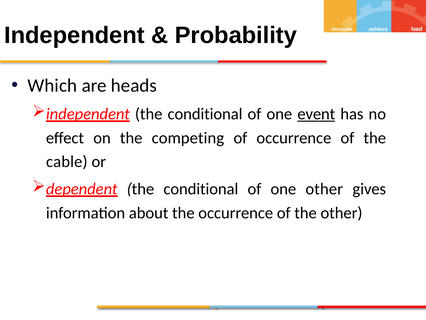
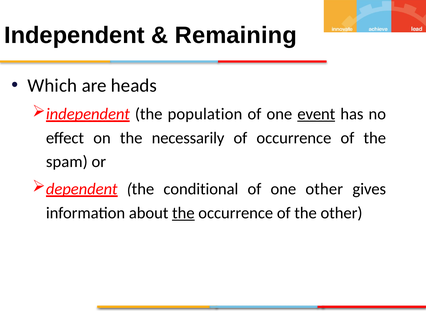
Probability: Probability -> Remaining (236, 35)
independent the conditional: conditional -> population (205, 114)
competing: competing -> necessarily (188, 138)
cable: cable -> spam (67, 162)
the underline: none -> present (183, 213)
